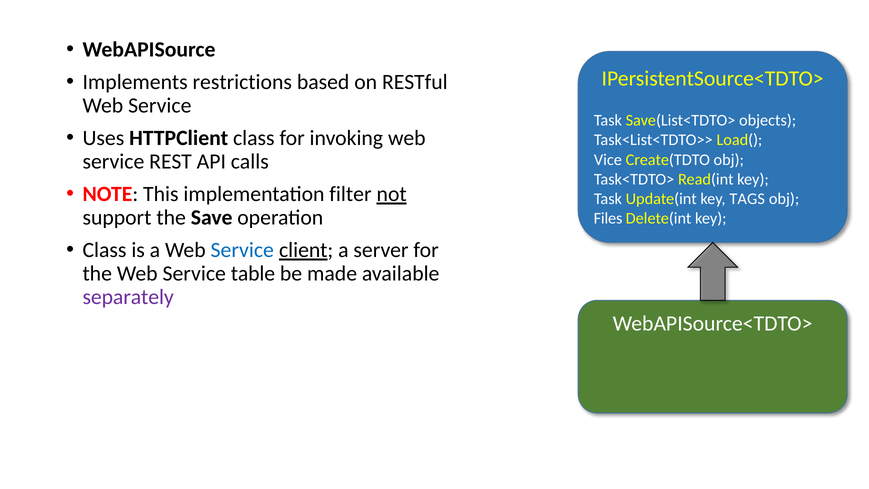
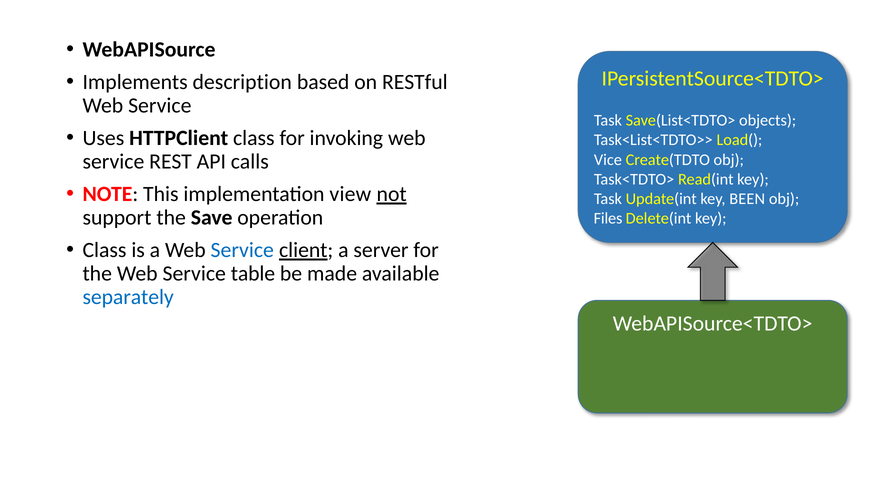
restrictions: restrictions -> description (242, 82)
filter: filter -> view (350, 194)
TAGS: TAGS -> BEEN (747, 199)
separately colour: purple -> blue (128, 297)
